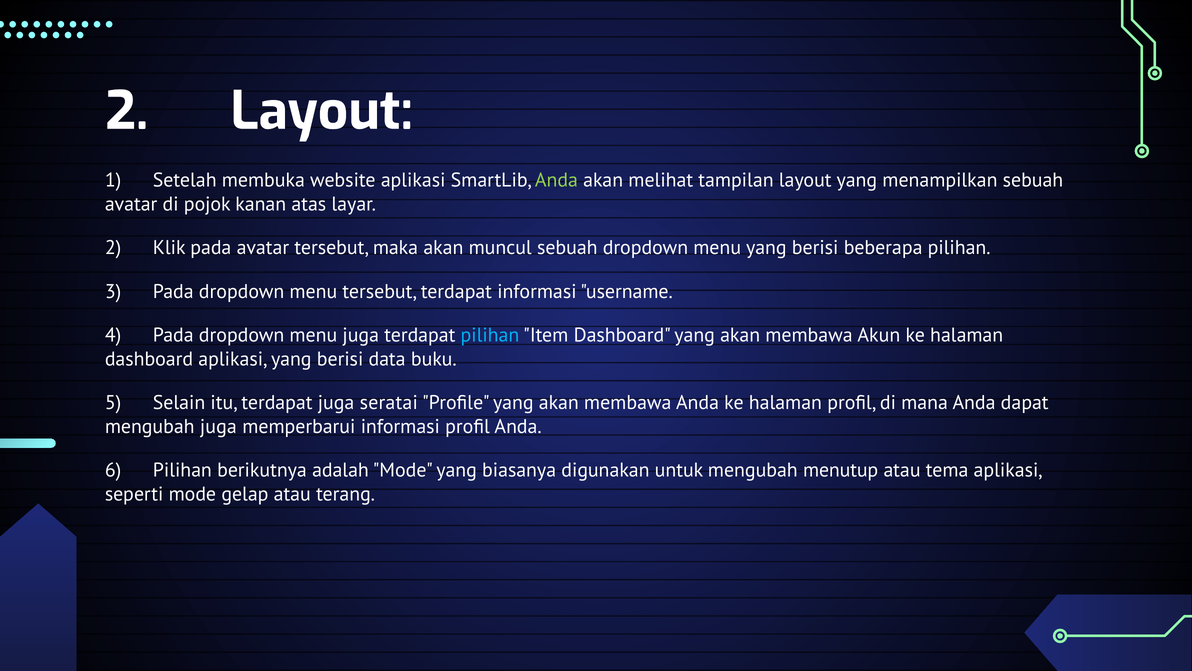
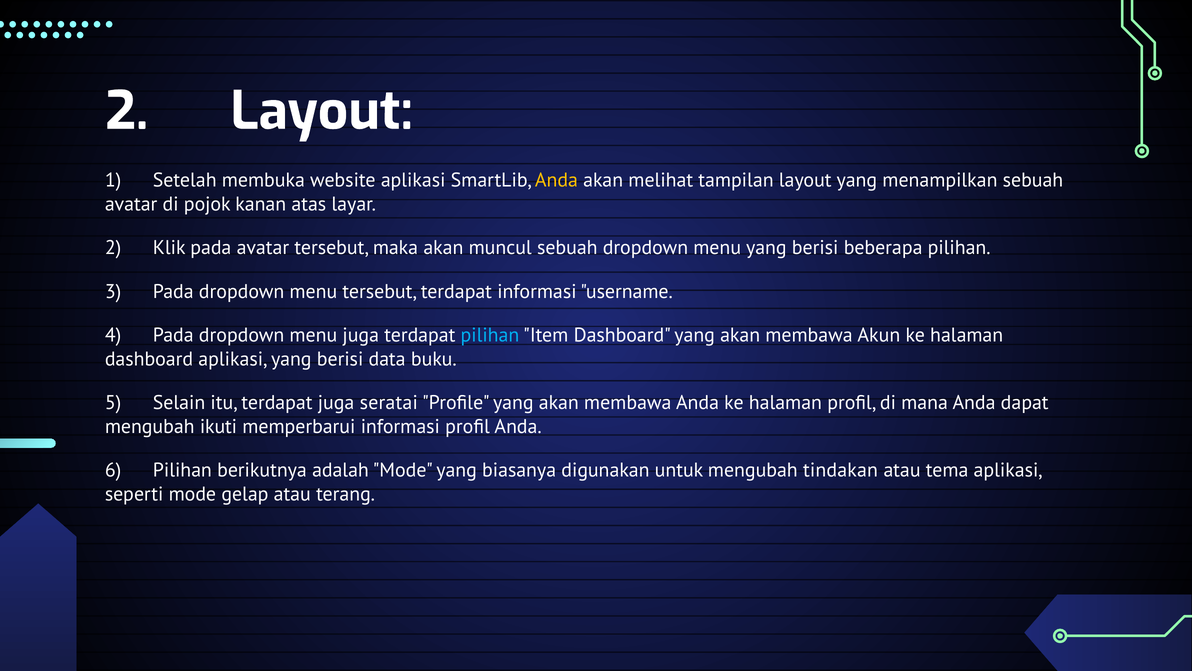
Anda colour: light green -> yellow (556, 180)
mengubah juga: juga -> ikuti (218, 426)
menutup: menutup -> tindakan (840, 470)
